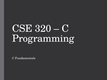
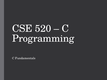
320: 320 -> 520 (43, 29)
